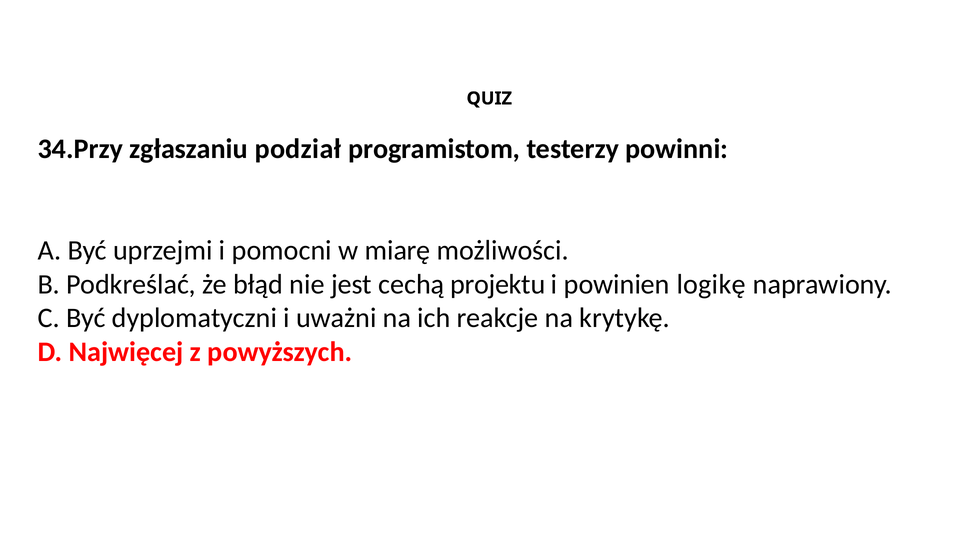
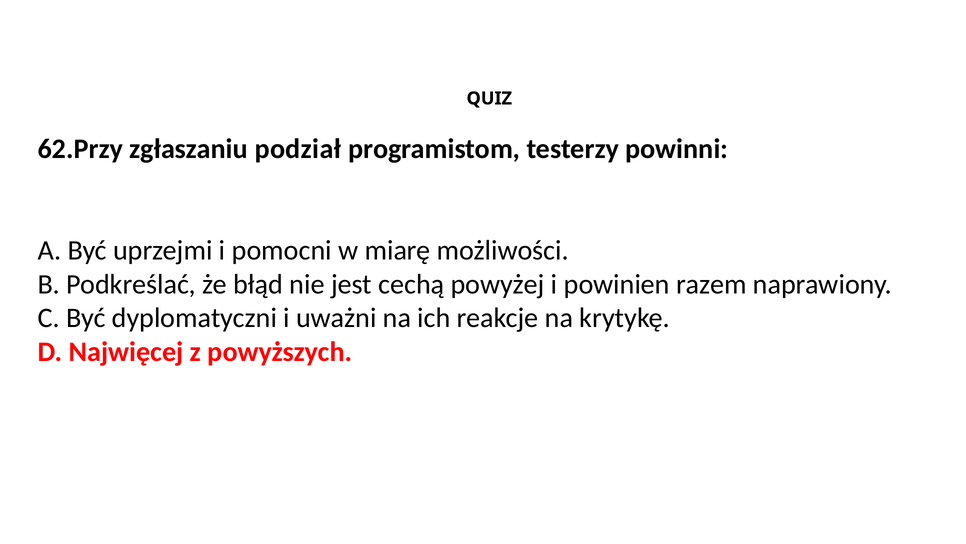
34.Przy: 34.Przy -> 62.Przy (80, 149)
projektu: projektu -> powyżej (498, 284)
logikę: logikę -> razem (711, 284)
